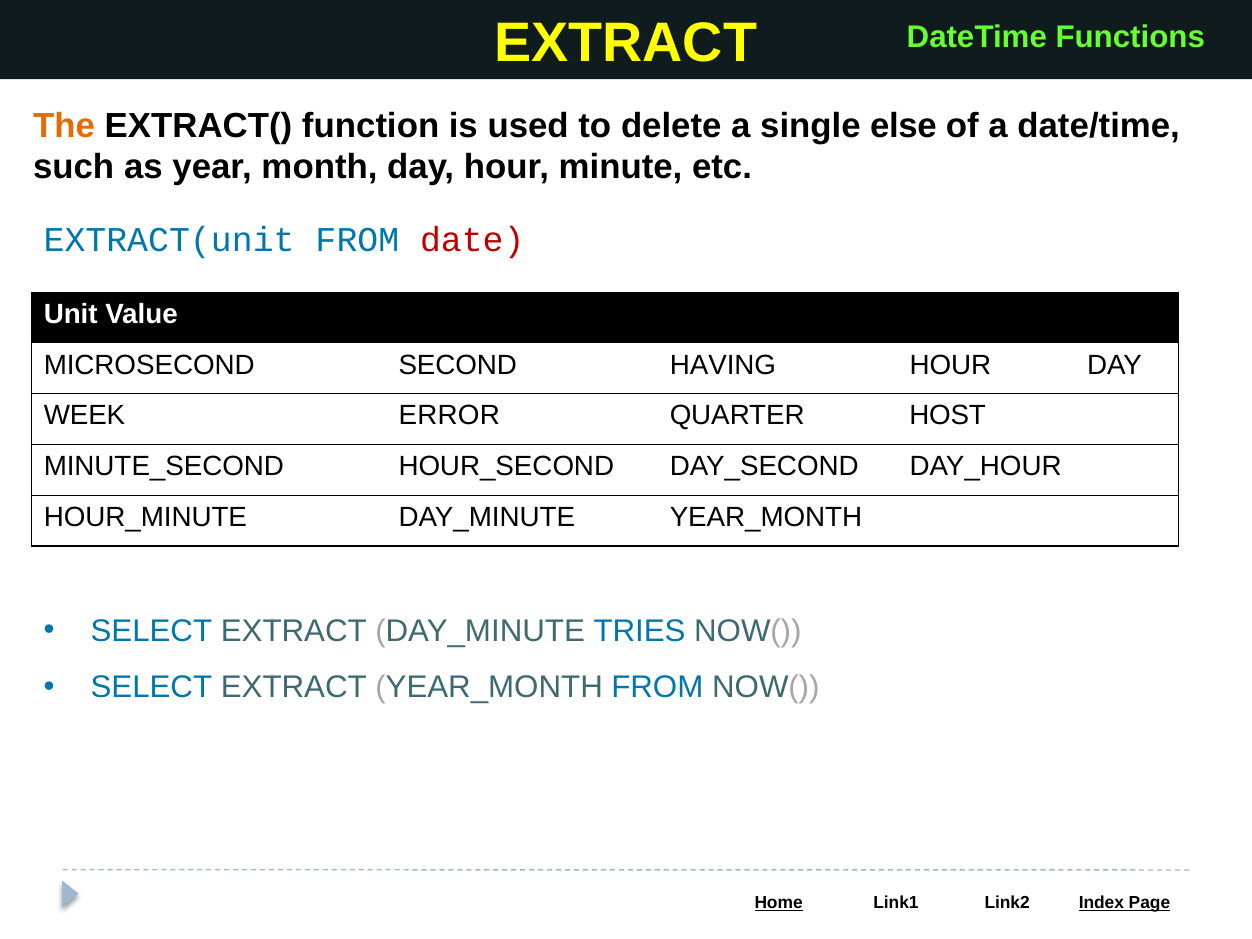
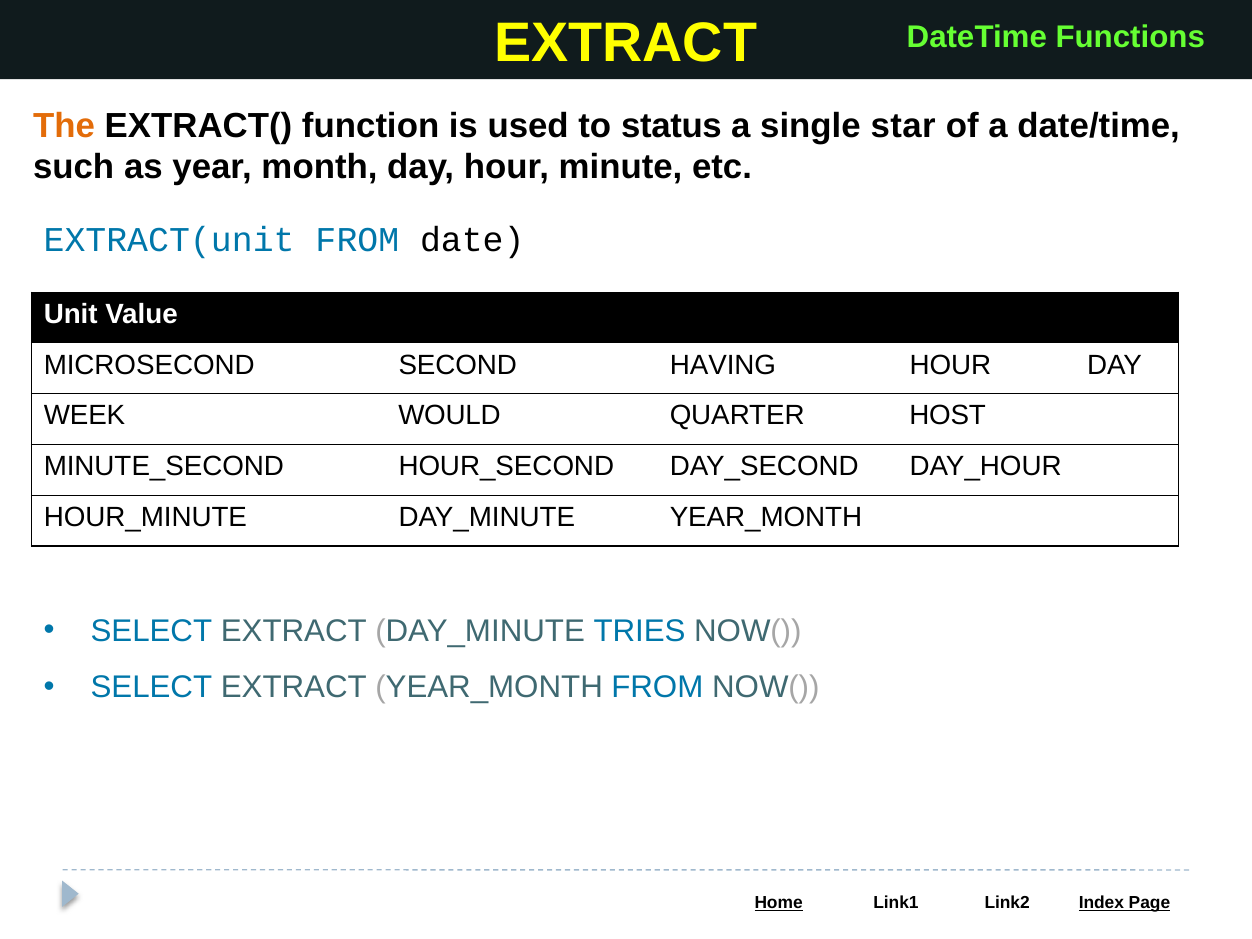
delete: delete -> status (671, 126)
else: else -> star (903, 126)
date colour: red -> black (472, 240)
ERROR: ERROR -> WOULD (449, 416)
